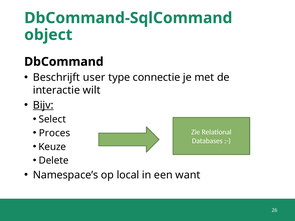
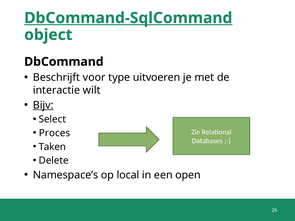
DbCommand-SqlCommand underline: none -> present (128, 18)
user: user -> voor (94, 78)
connectie: connectie -> uitvoeren (157, 78)
Keuze: Keuze -> Taken (52, 147)
want: want -> open (188, 175)
